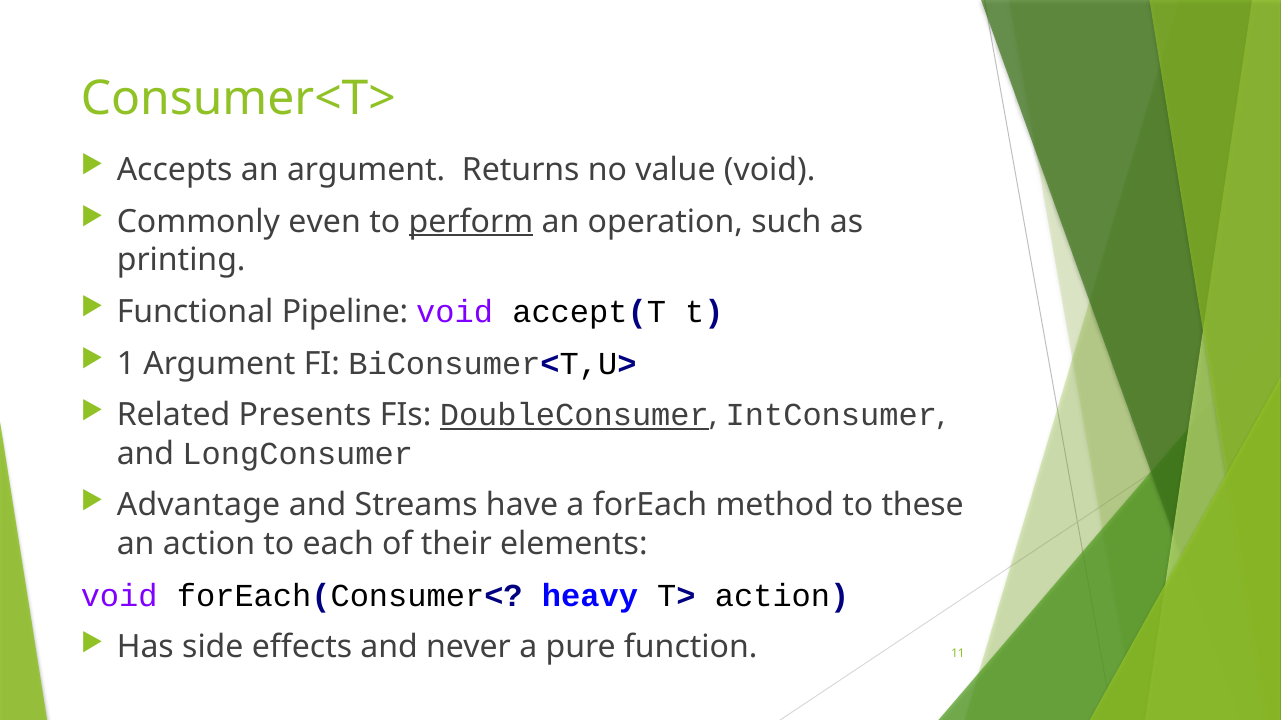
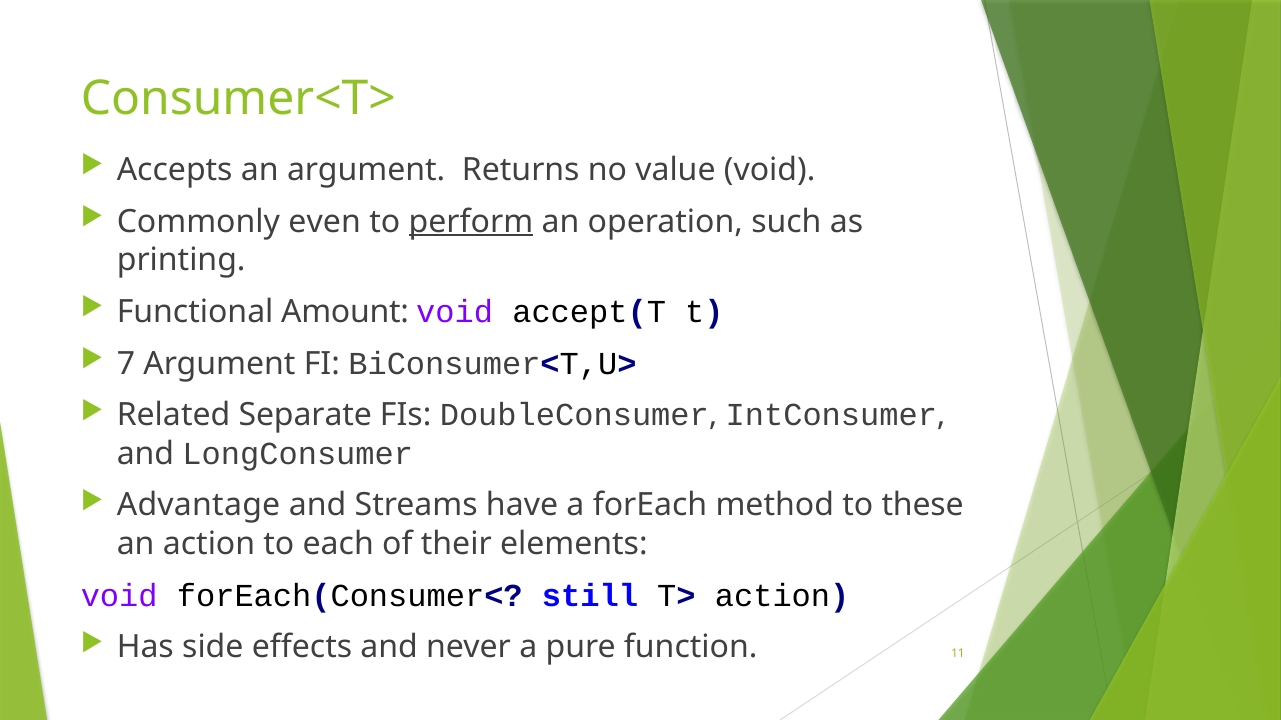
Pipeline: Pipeline -> Amount (345, 312)
1: 1 -> 7 (126, 364)
Presents: Presents -> Separate (305, 416)
DoubleConsumer underline: present -> none (574, 416)
heavy: heavy -> still (590, 596)
